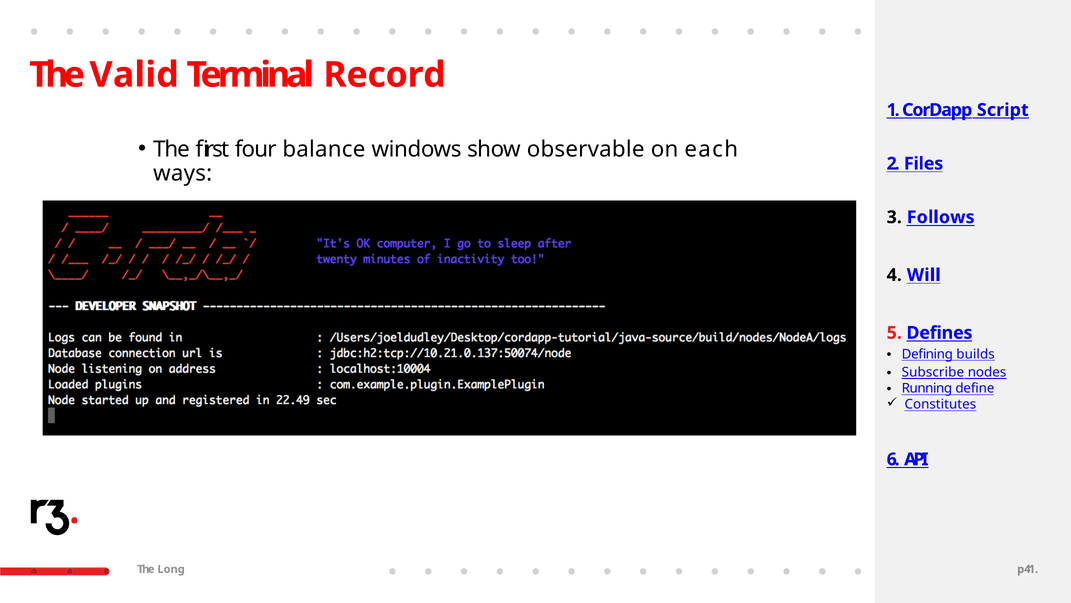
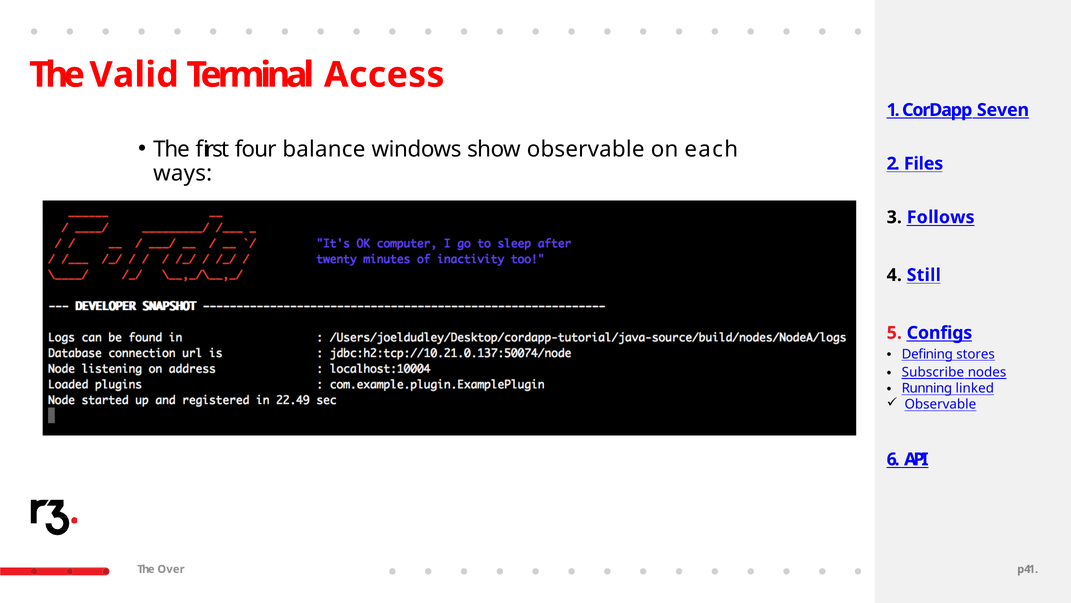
Record: Record -> Access (384, 75)
Script: Script -> Seven (1003, 110)
Will: Will -> Still (924, 275)
Defines: Defines -> Configs (939, 333)
builds: builds -> stores (976, 354)
define: define -> linked (975, 388)
Constitutes: Constitutes -> Observable (940, 404)
Long: Long -> Over (171, 569)
